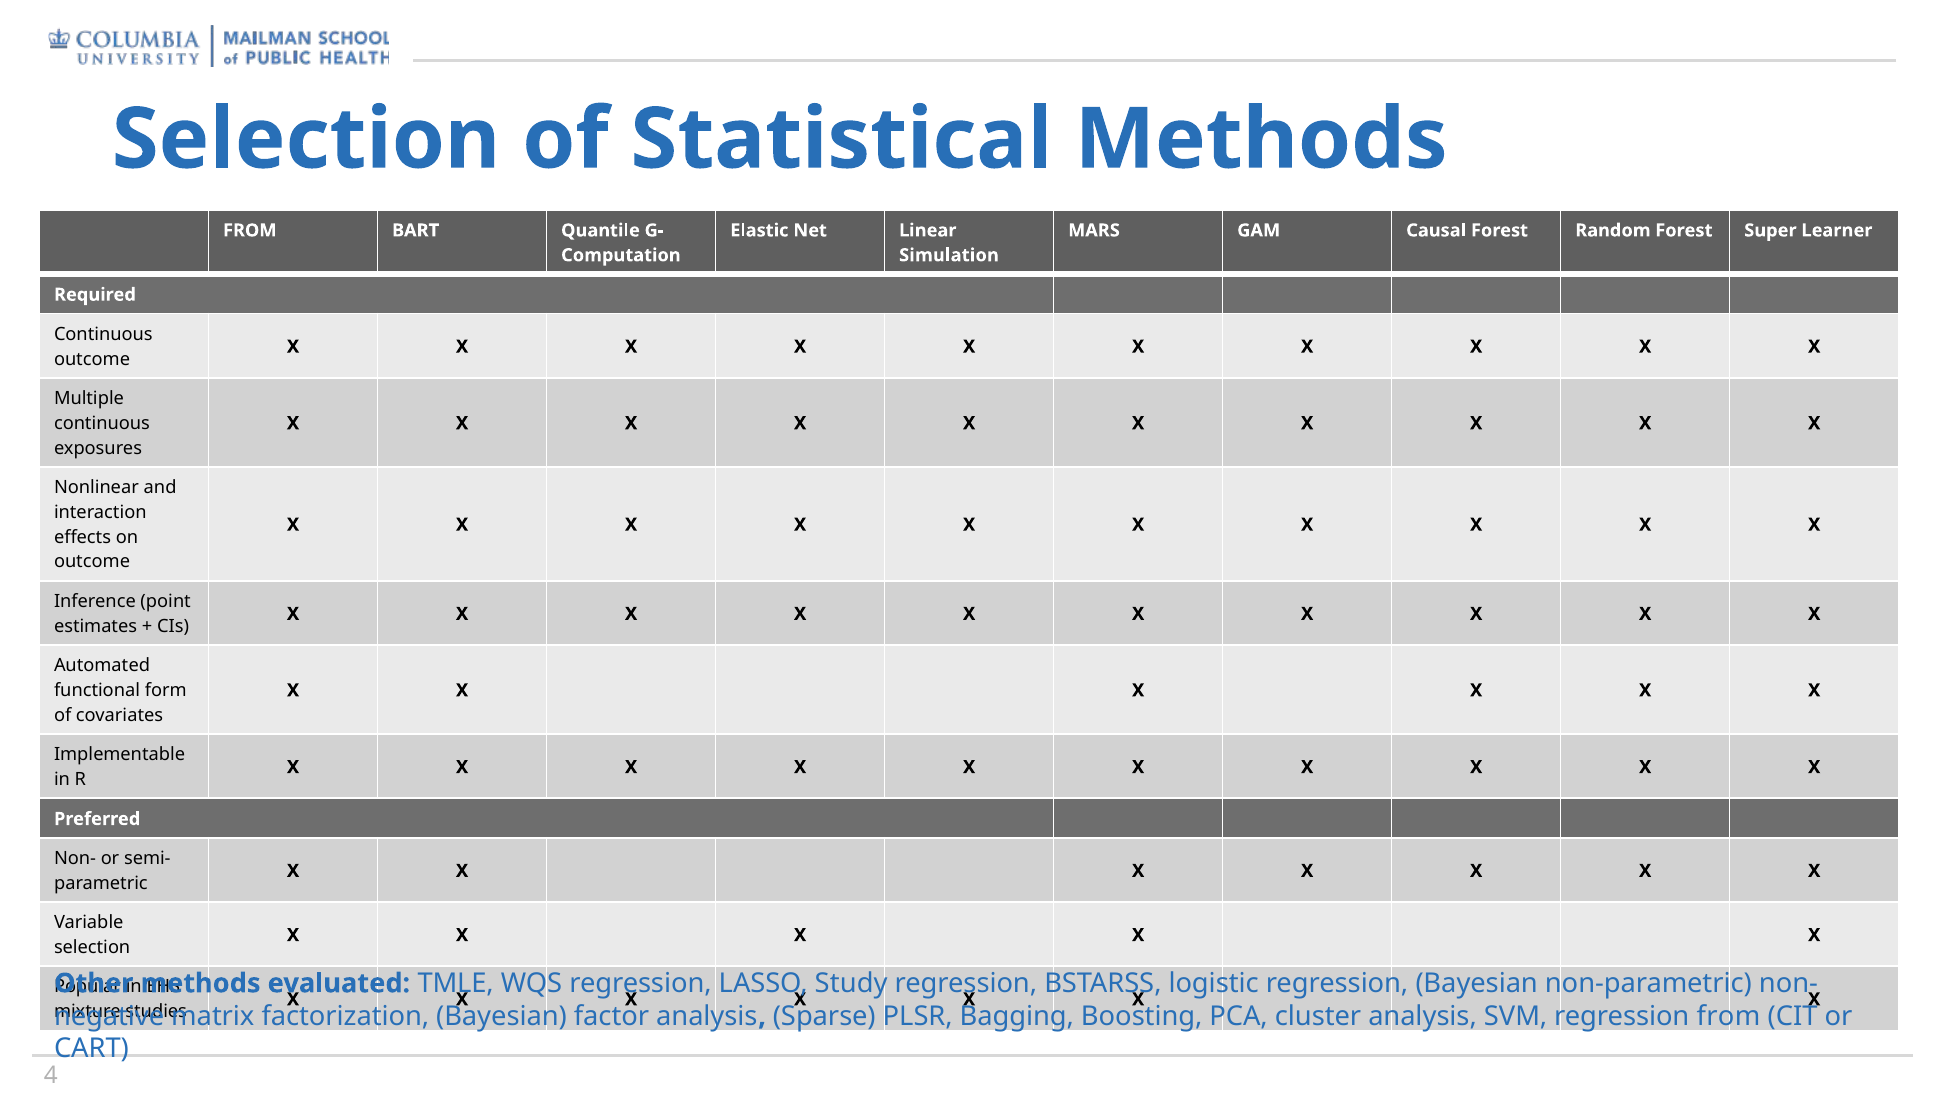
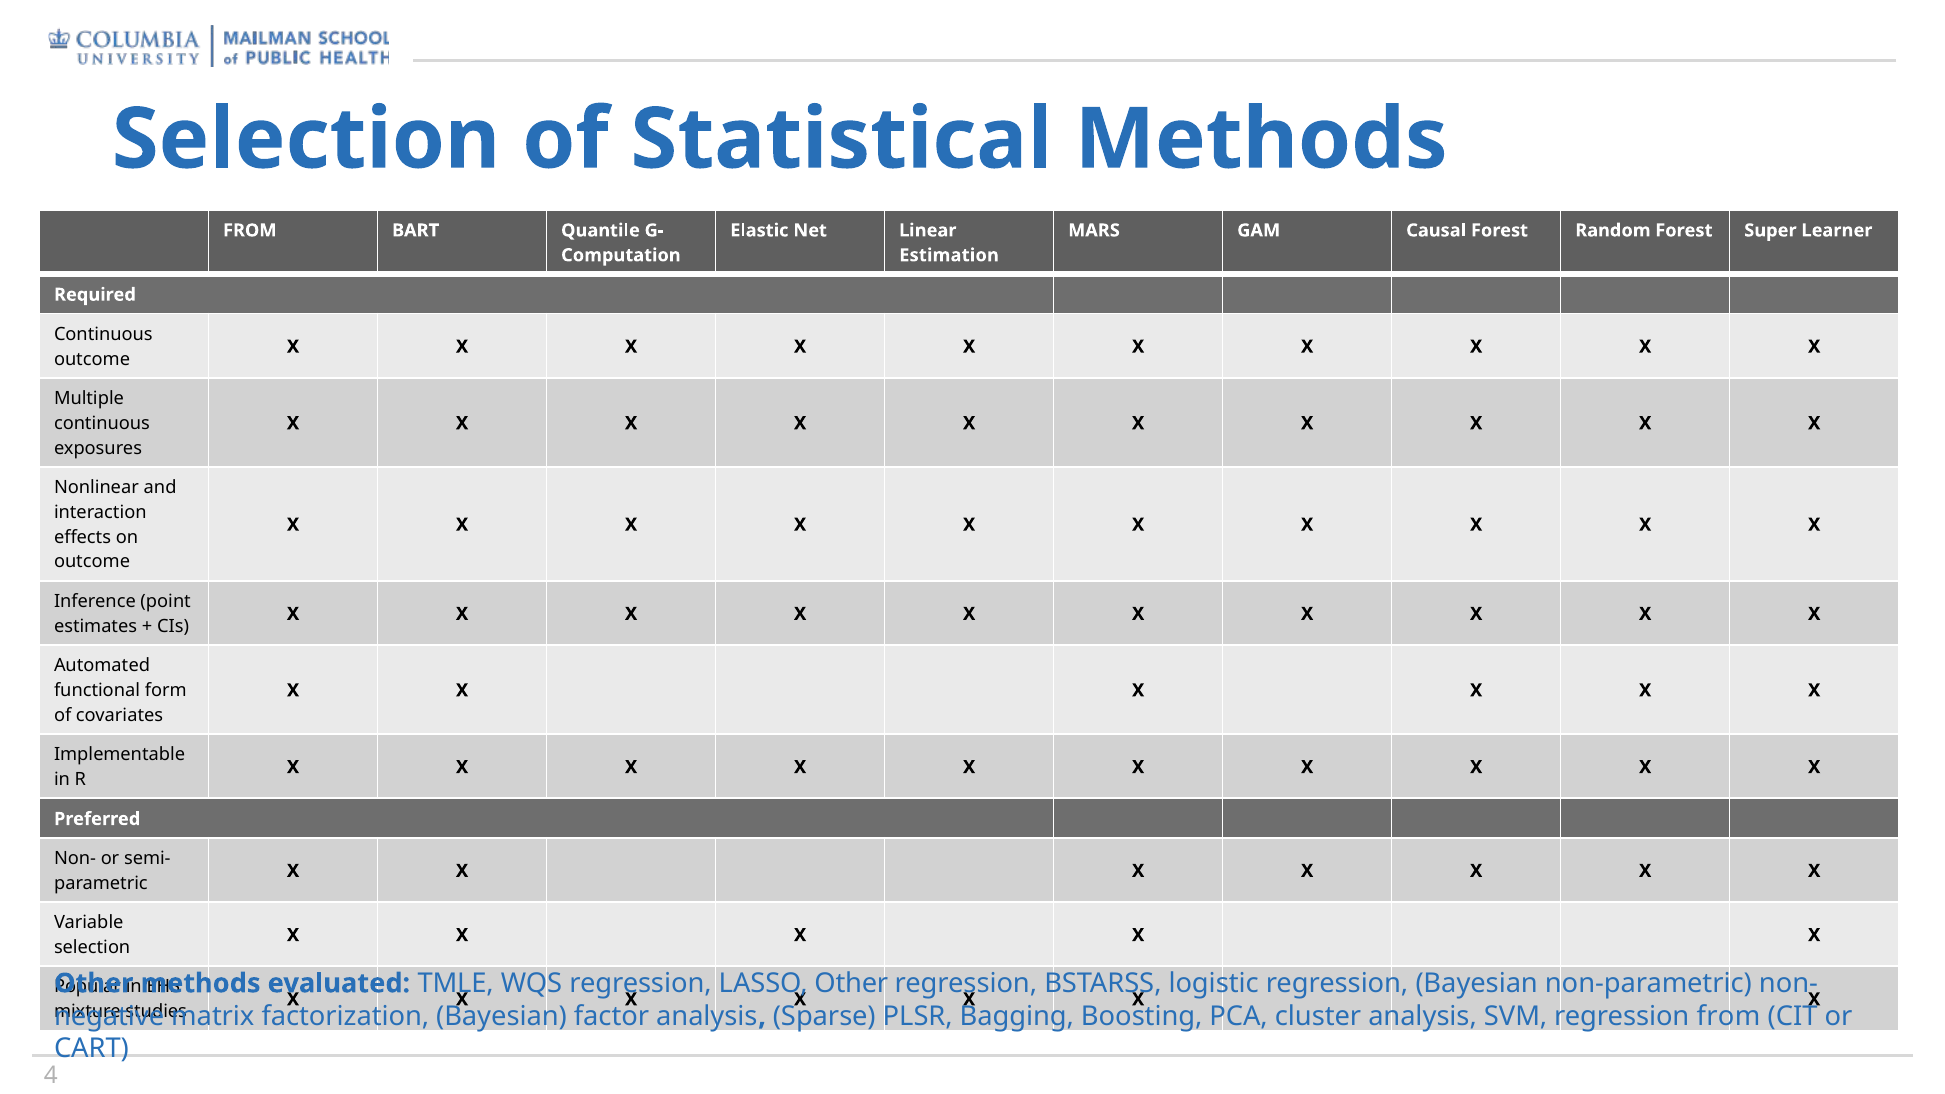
Simulation: Simulation -> Estimation (949, 255)
Study: Study -> Other (851, 983)
